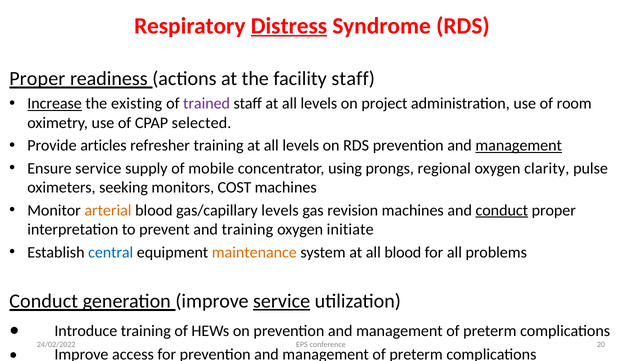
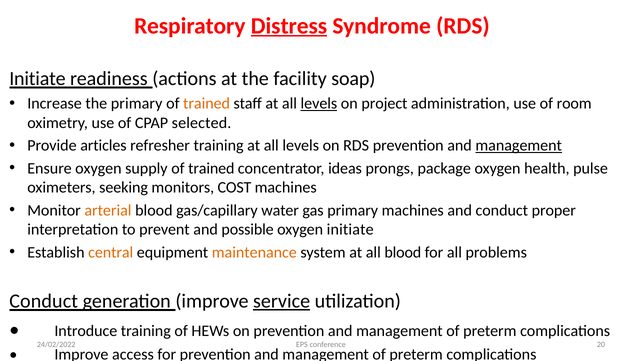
Proper: Proper -> Initiate (37, 79)
facility staff: staff -> soap (353, 79)
Increase underline: present -> none (55, 104)
the existing: existing -> primary (137, 104)
trained colour: purple -> orange (207, 104)
levels underline: none -> present (319, 104)
Ensure service: service -> oxygen (98, 168)
supply of mobile: mobile -> trained (211, 168)
using: using -> ideas (345, 168)
regional: regional -> package (444, 168)
clarity: clarity -> health (547, 168)
gas/capillary levels: levels -> water (280, 210)
gas revision: revision -> primary (353, 210)
conduct underline: present -> none (502, 210)
and training: training -> possible (248, 230)
central colour: blue -> orange (111, 252)
